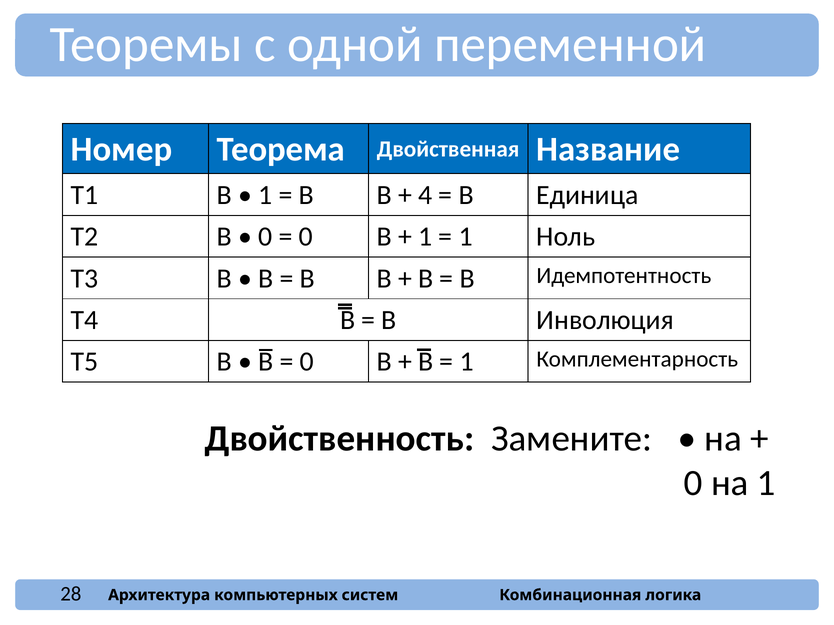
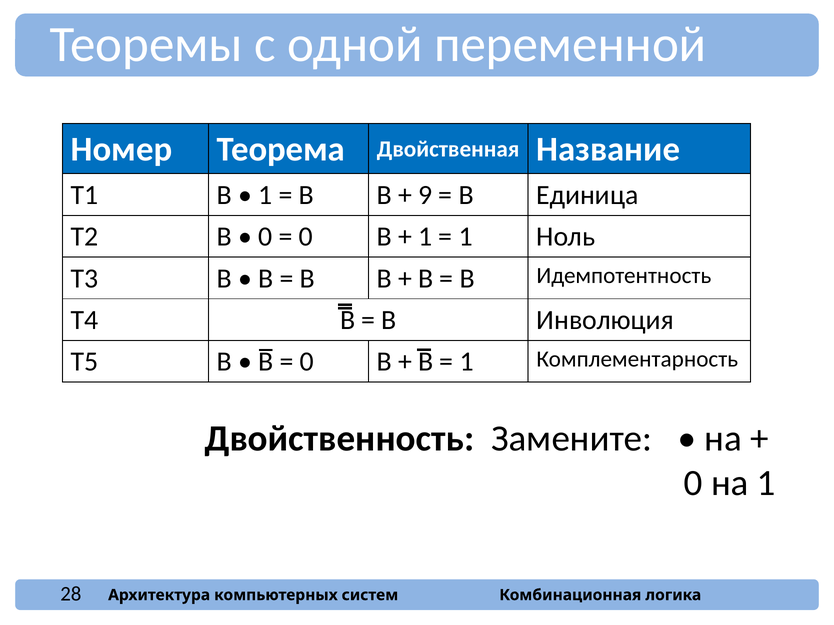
4: 4 -> 9 (425, 195)
